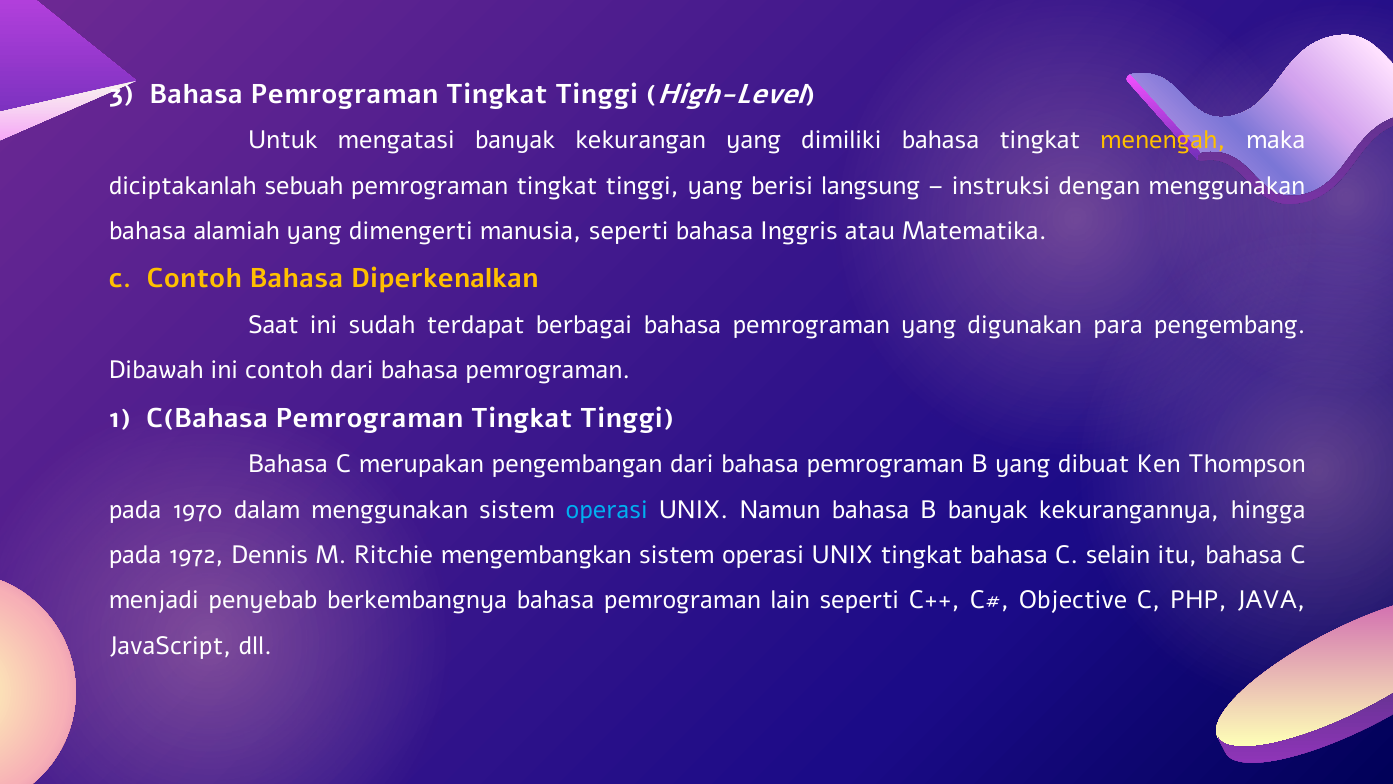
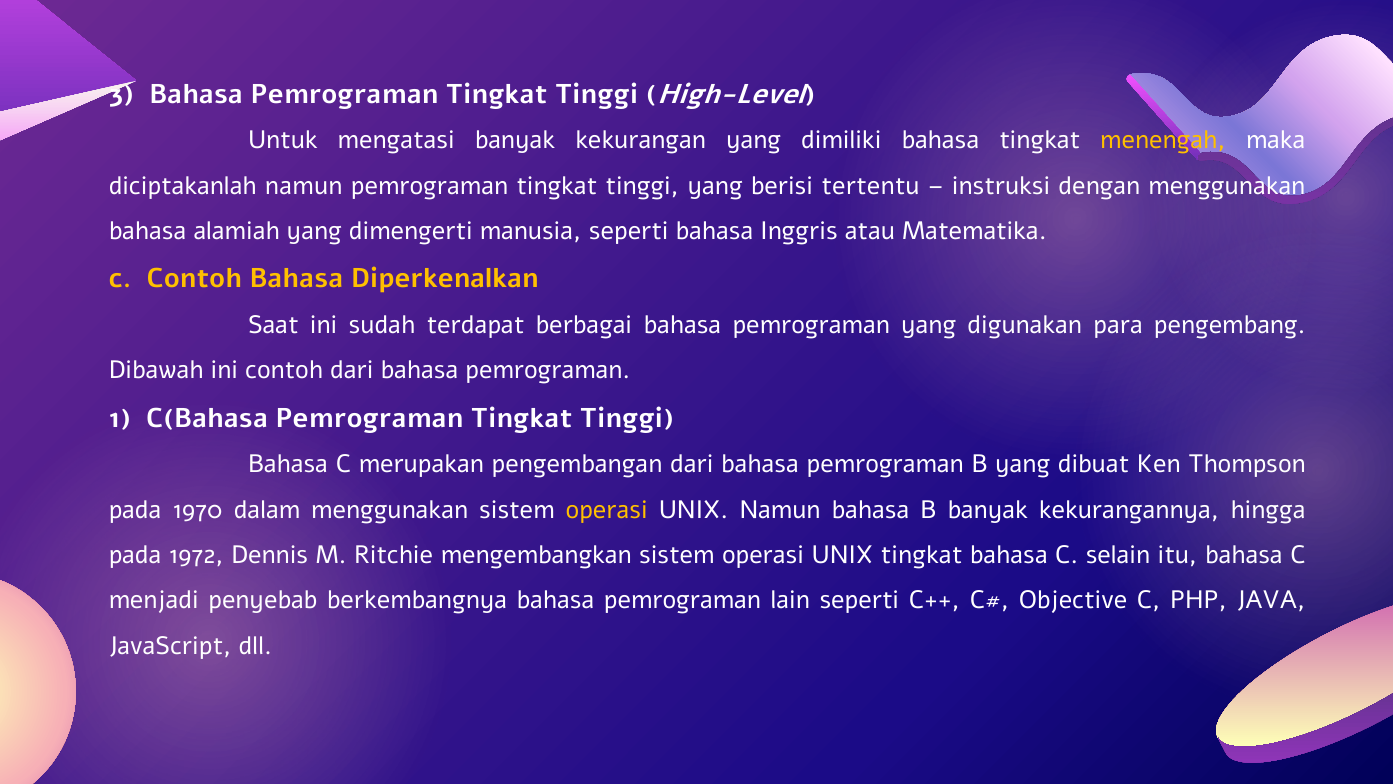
diciptakanlah sebuah: sebuah -> namun (304, 186)
langsung: langsung -> tertentu (871, 186)
operasi colour: light blue -> yellow (607, 510)
